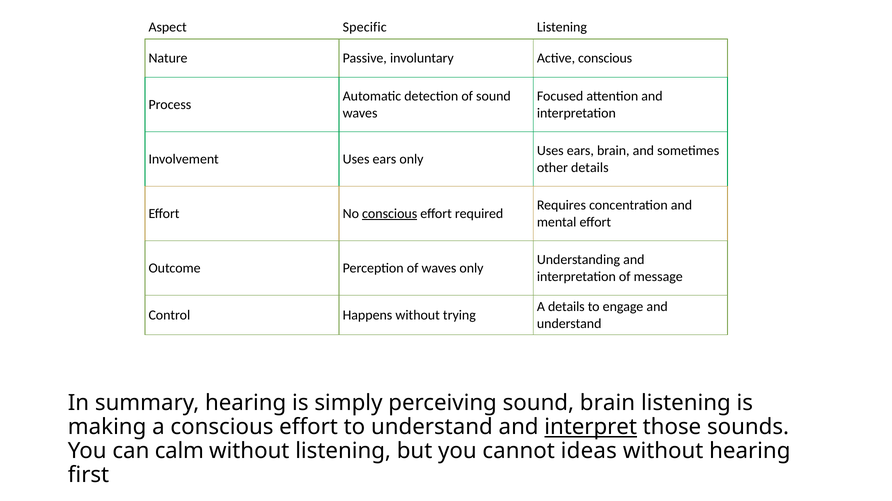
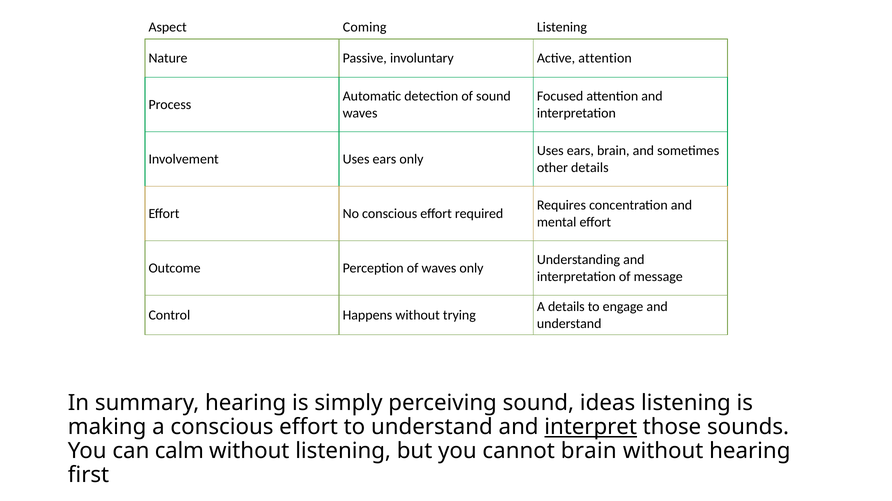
Specific: Specific -> Coming (365, 27)
Active conscious: conscious -> attention (605, 58)
conscious underline: present -> none (390, 214)
sound brain: brain -> ideas (608, 404)
cannot ideas: ideas -> brain (589, 452)
